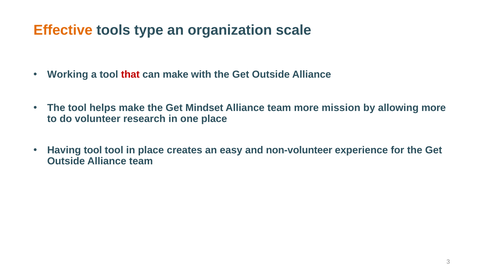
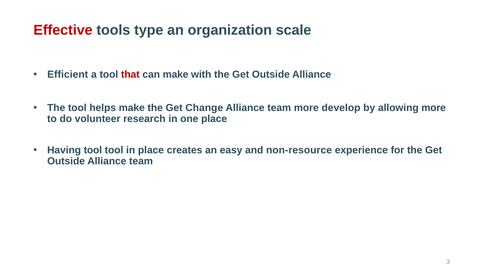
Effective colour: orange -> red (63, 30)
Working: Working -> Efficient (68, 74)
Mindset: Mindset -> Change (204, 108)
mission: mission -> develop (341, 108)
non-volunteer: non-volunteer -> non-resource (299, 150)
